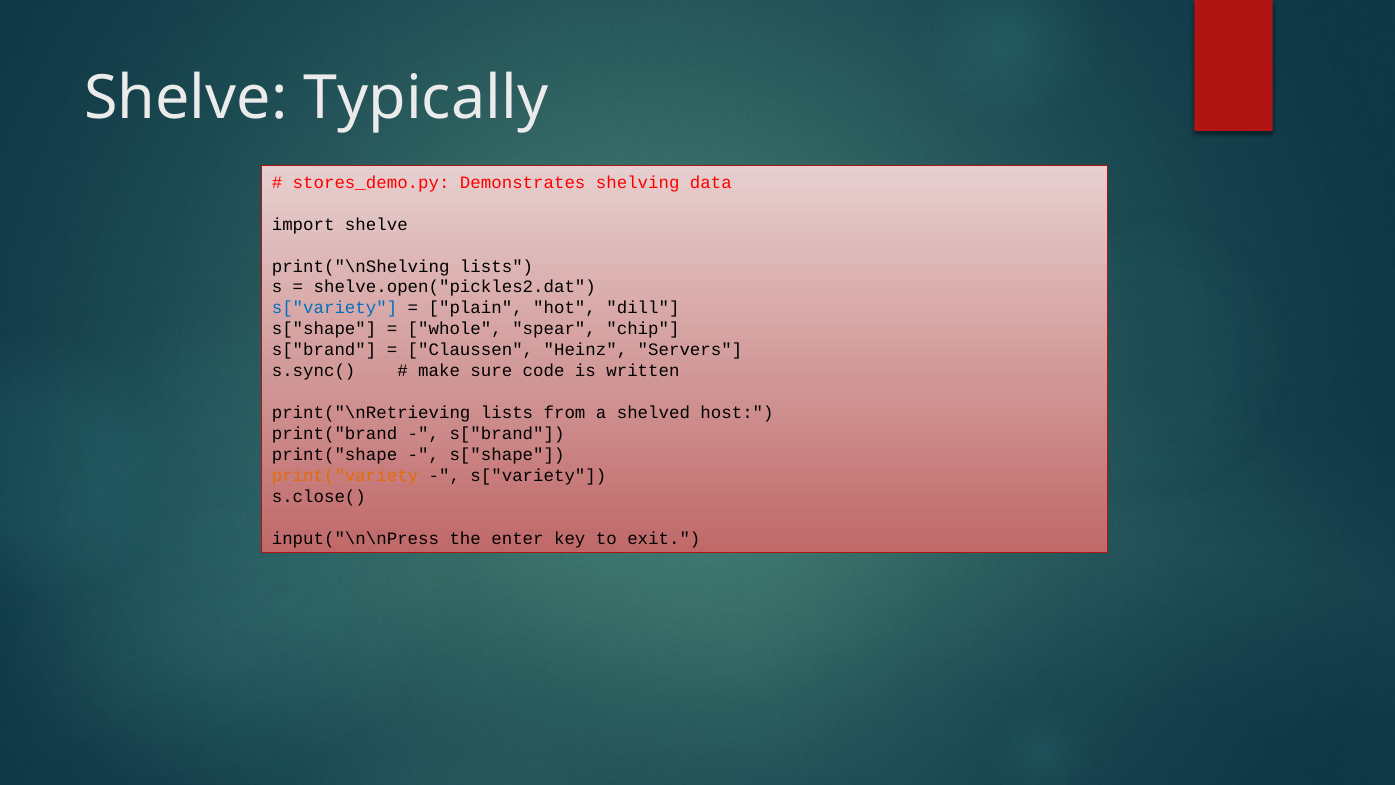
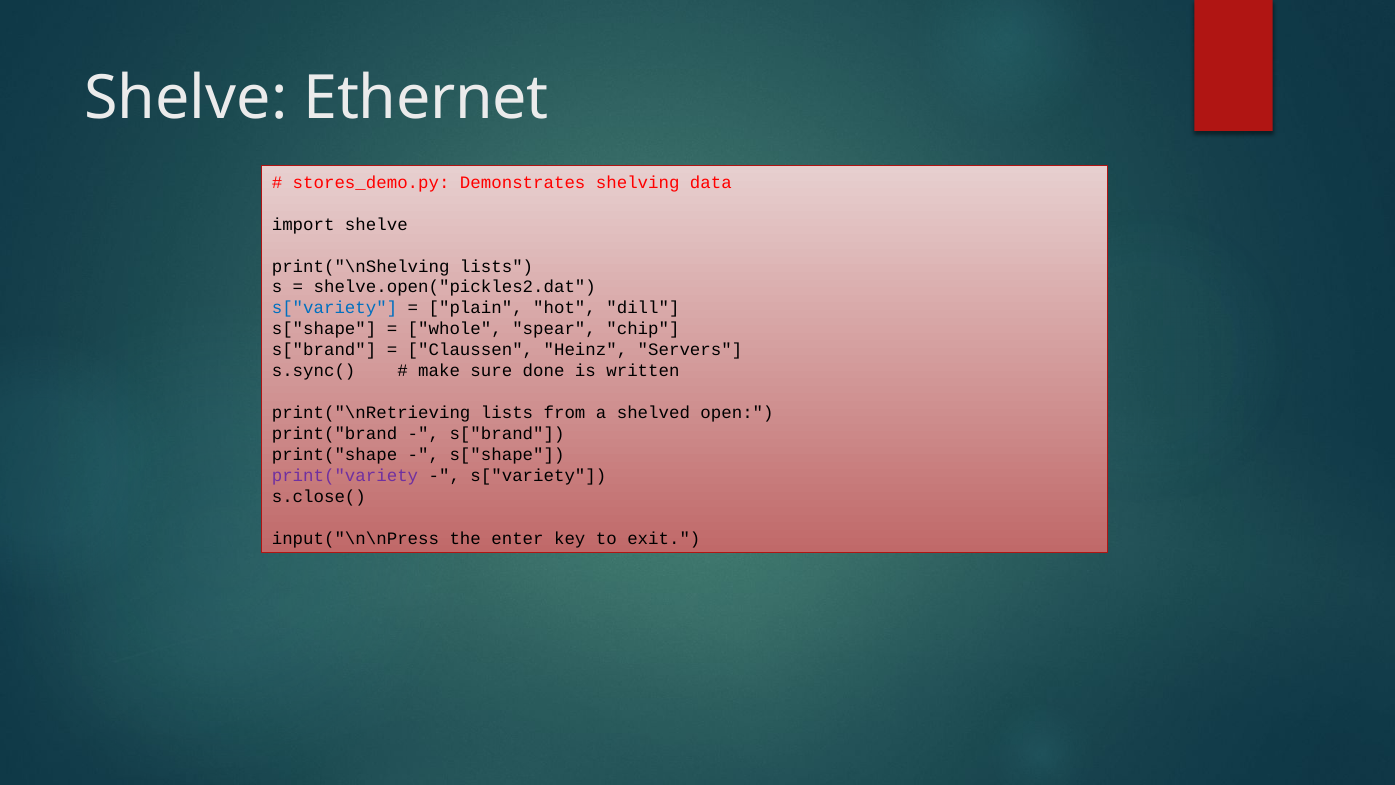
Typically: Typically -> Ethernet (426, 98)
code: code -> done (544, 371)
host: host -> open (737, 413)
print("variety colour: orange -> purple (345, 475)
